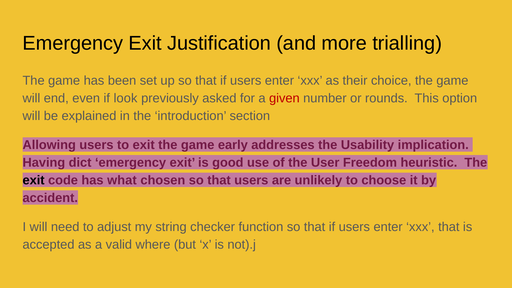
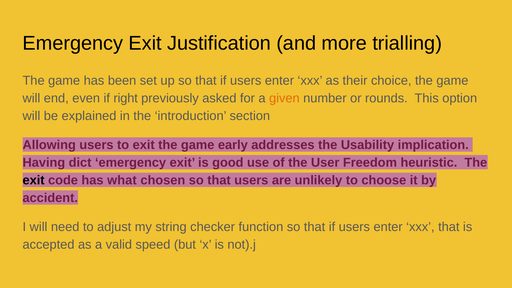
look: look -> right (126, 98)
given colour: red -> orange (284, 98)
where: where -> speed (153, 245)
